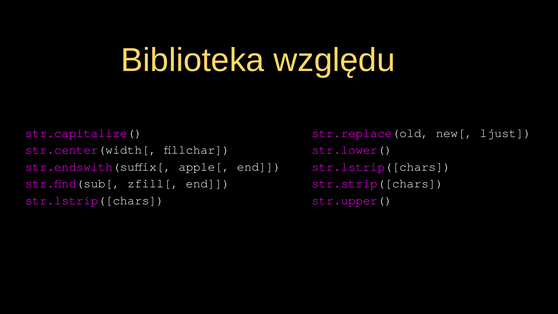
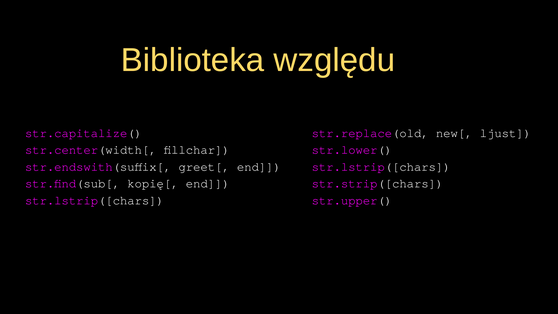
apple[: apple[ -> greet[ (204, 167)
zfill[: zfill[ -> kopię[ (153, 184)
